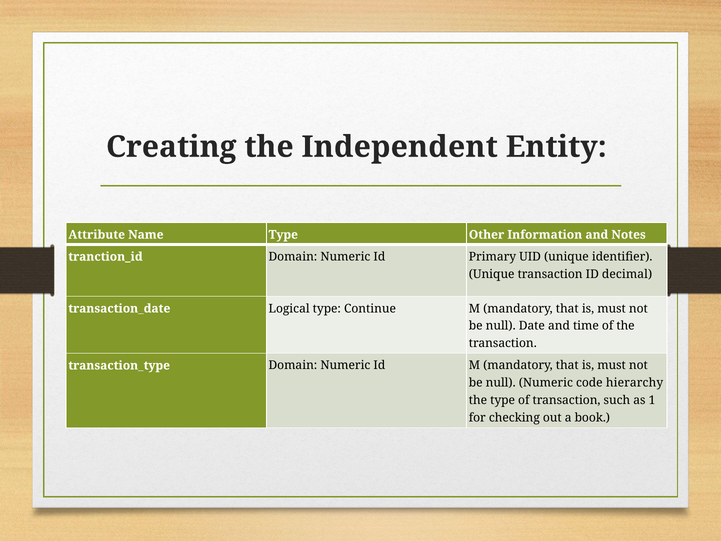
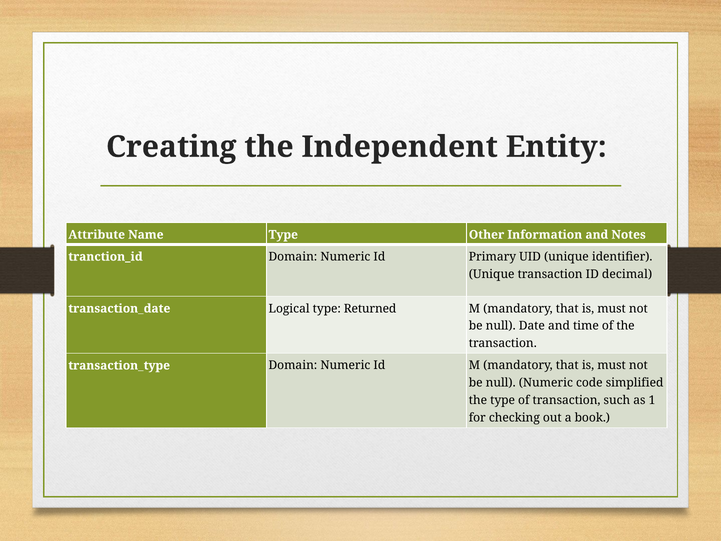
Continue: Continue -> Returned (370, 308)
hierarchy: hierarchy -> simplified (635, 383)
